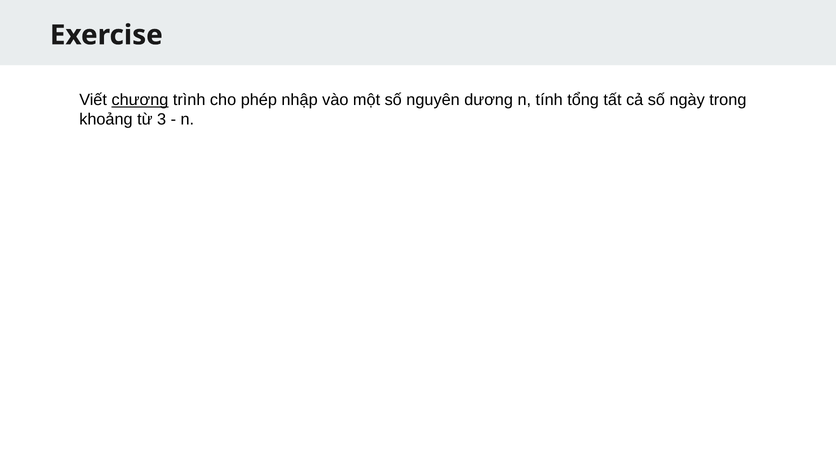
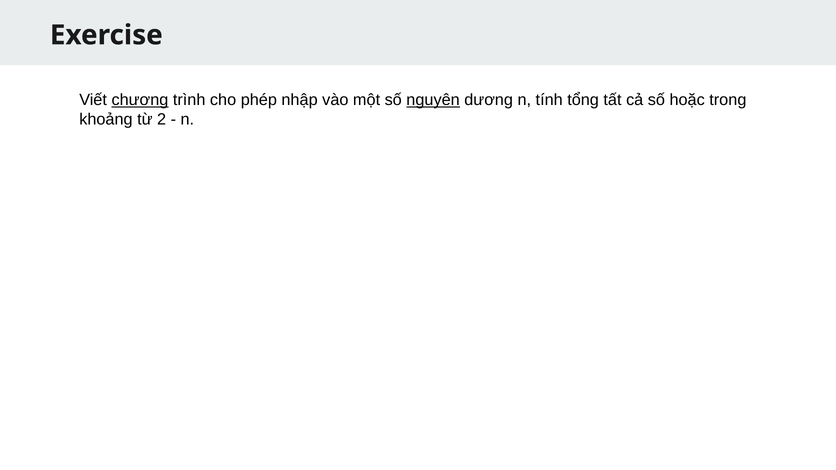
nguyên underline: none -> present (433, 100)
ngày: ngày -> hoặc (687, 100)
3: 3 -> 2 (162, 119)
